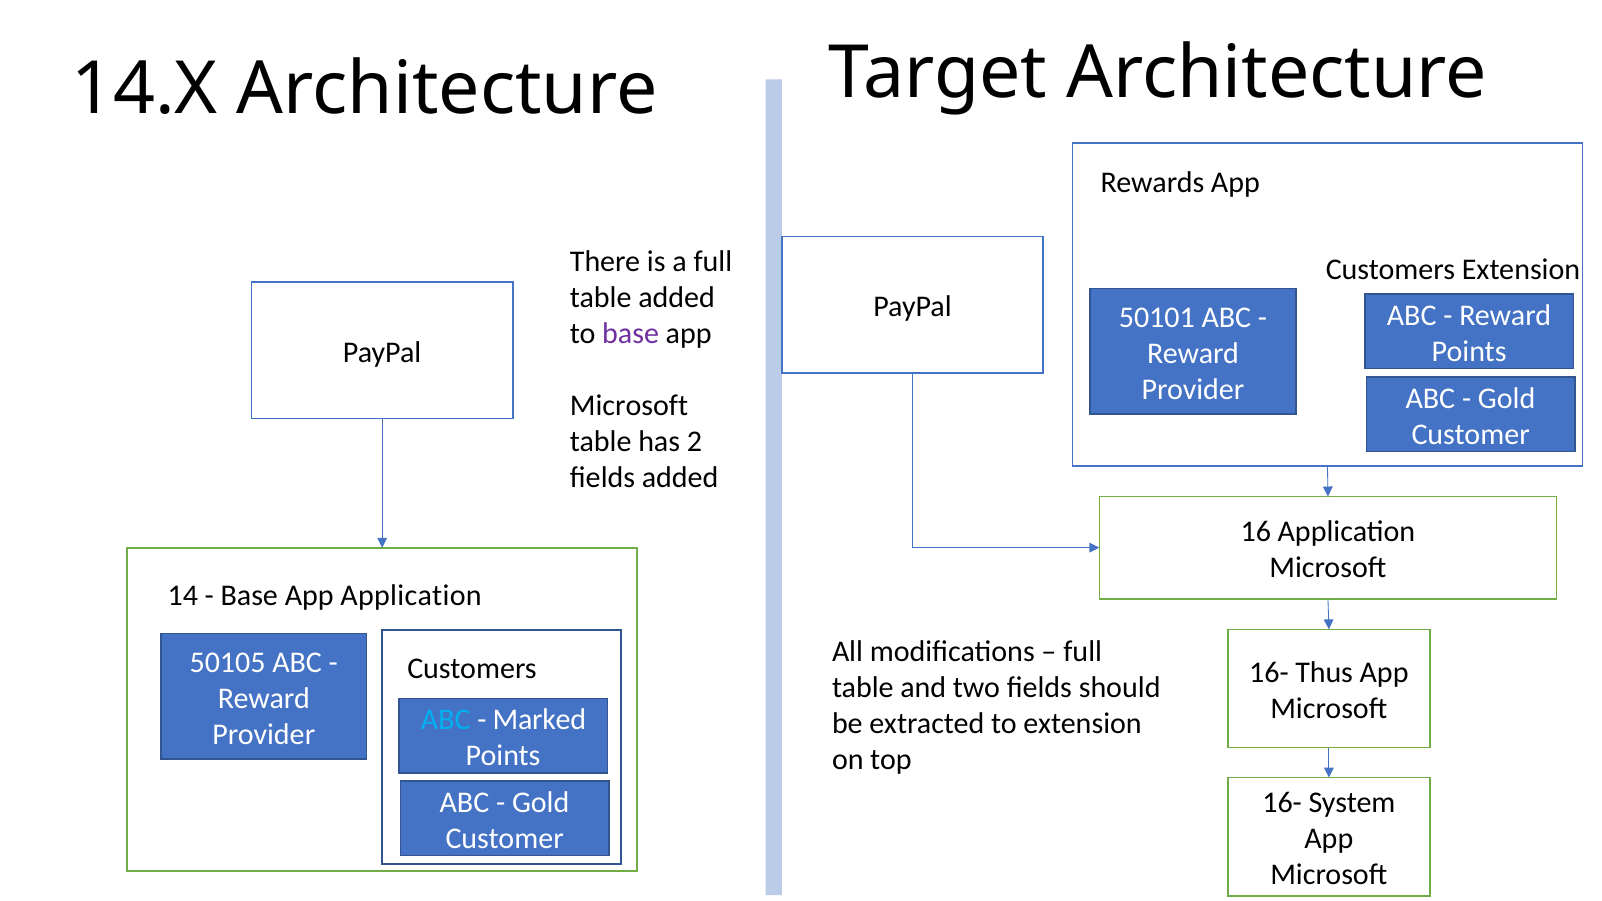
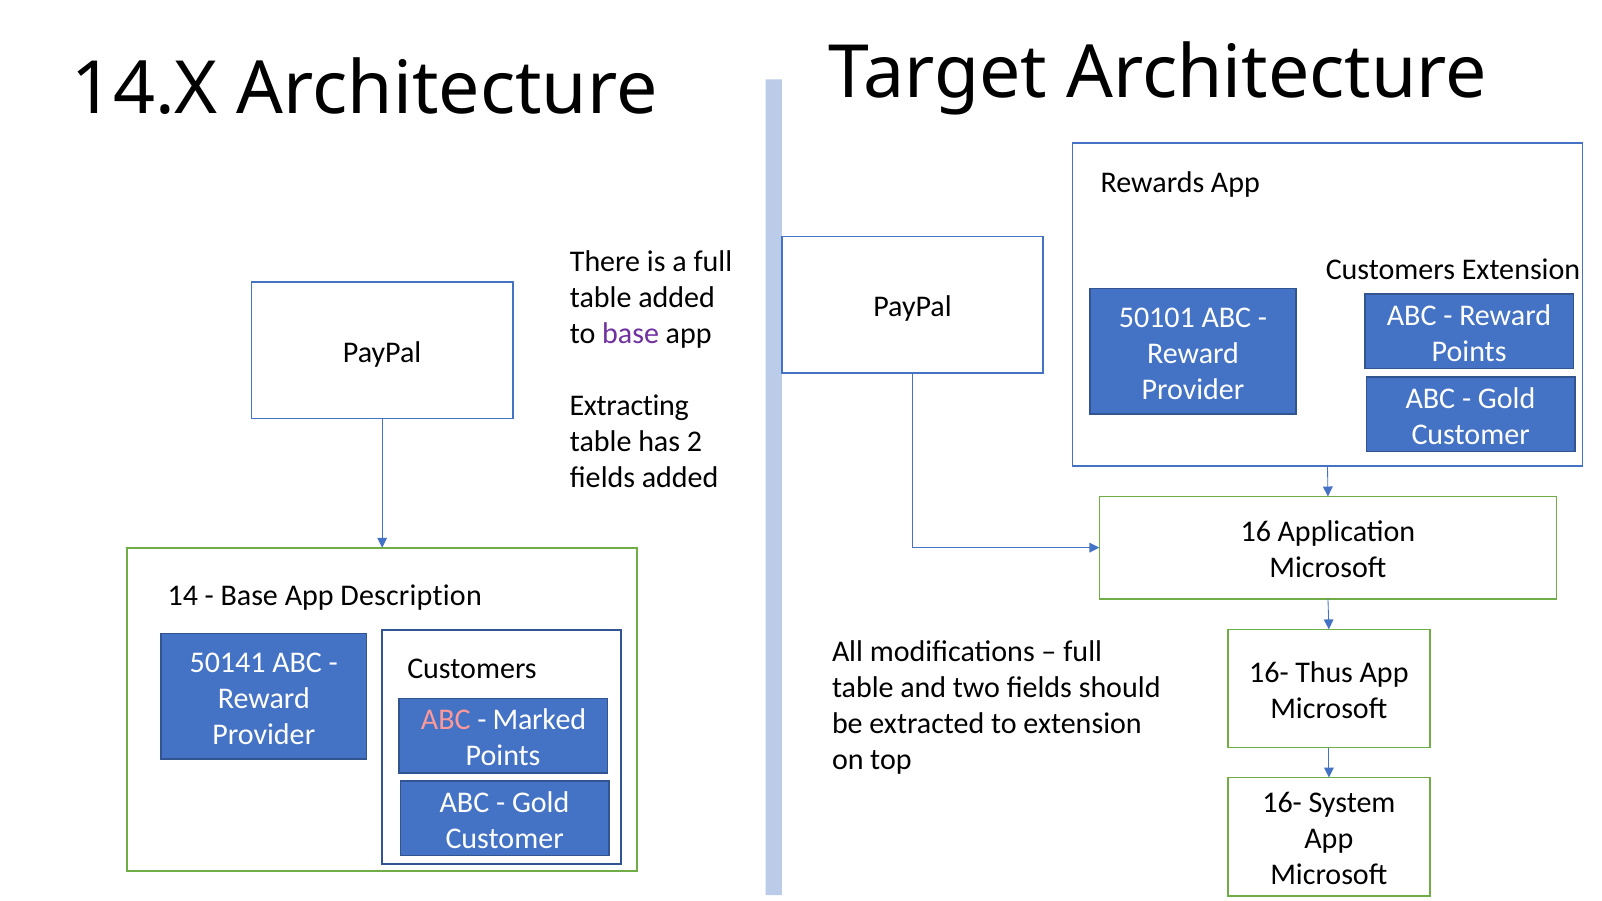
Microsoft: Microsoft -> Extracting (629, 405)
App Application: Application -> Description (411, 595)
50105: 50105 -> 50141 (228, 663)
ABC colour: light blue -> pink (446, 720)
